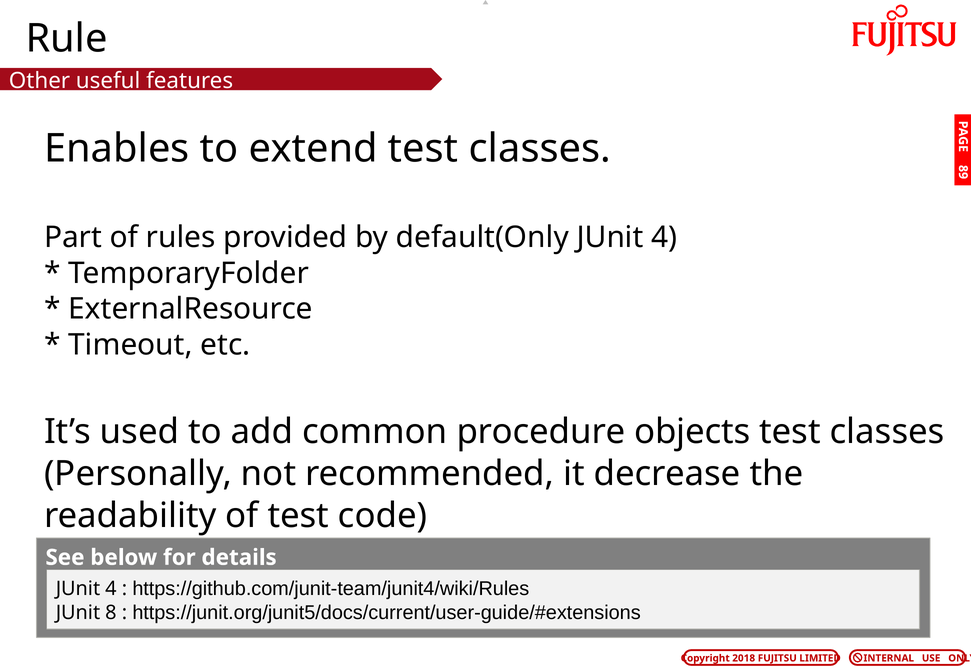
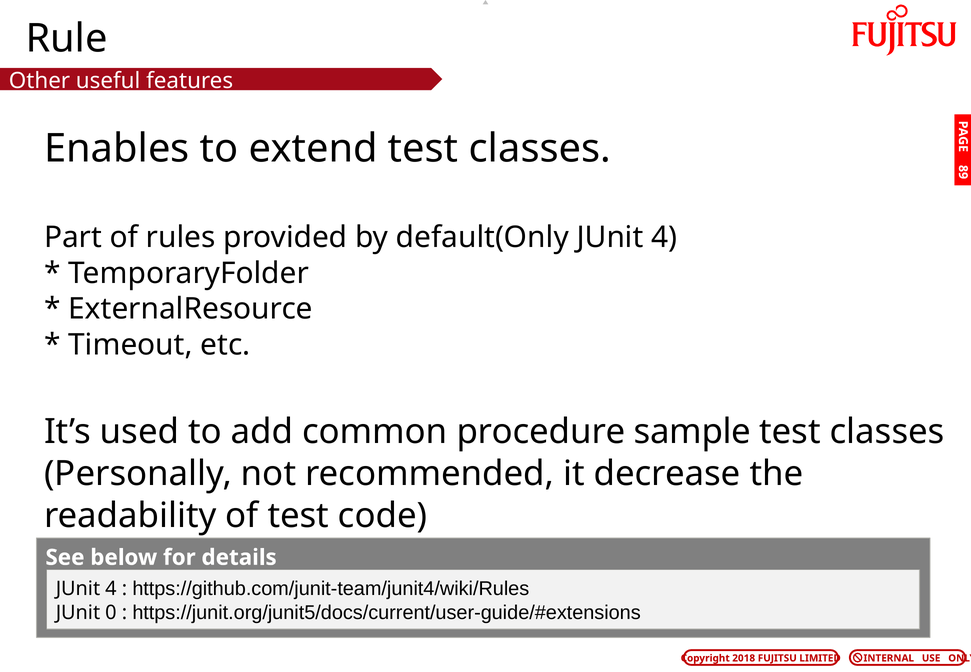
objects: objects -> sample (692, 432)
JUnit 8: 8 -> 0 (111, 613)
